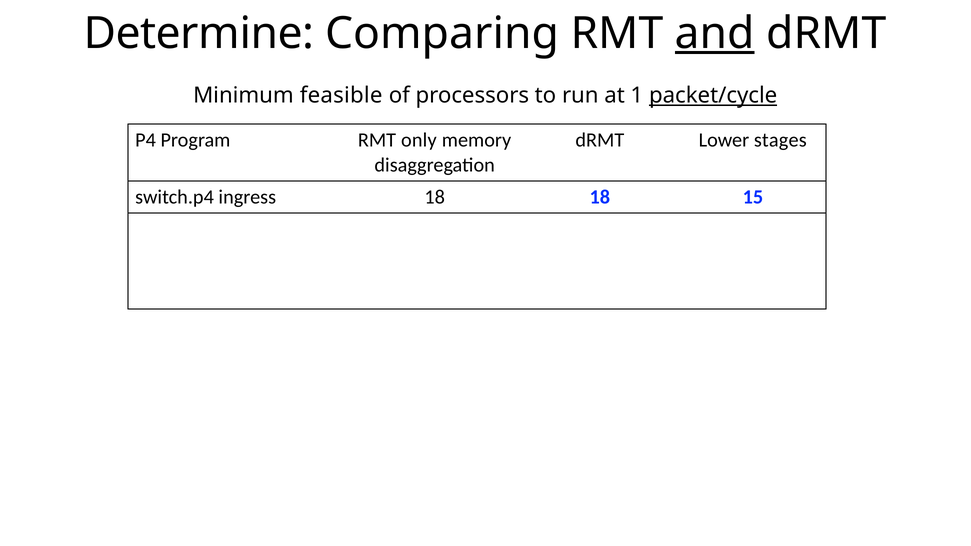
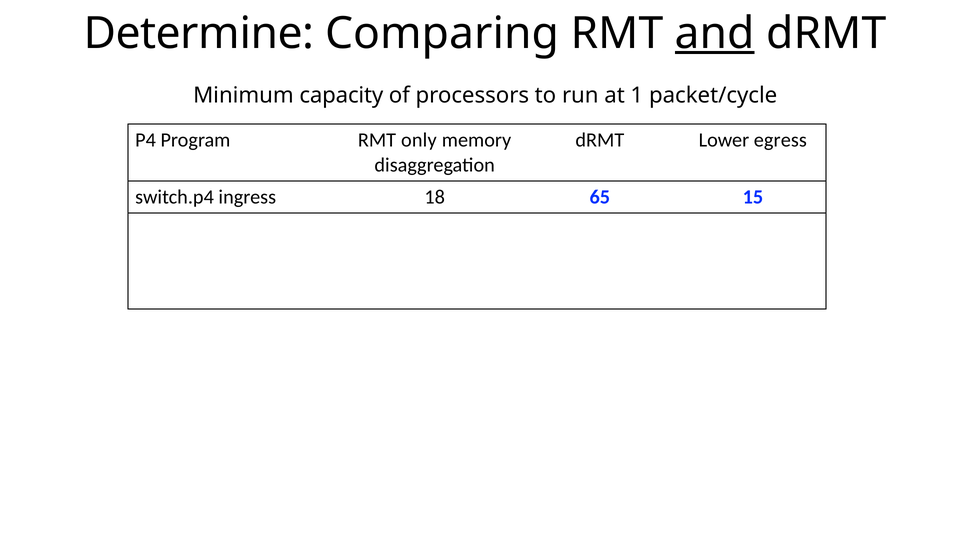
feasible: feasible -> capacity (341, 96)
packet/cycle underline: present -> none (713, 96)
stages: stages -> egress (780, 140)
18 18: 18 -> 65 (600, 197)
